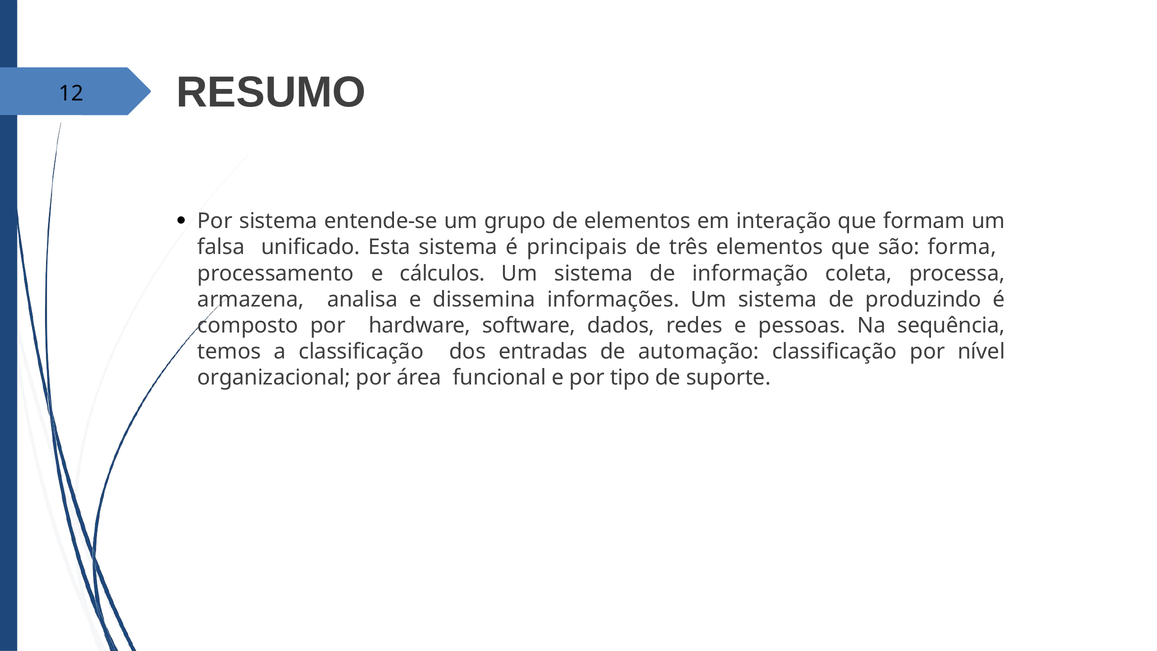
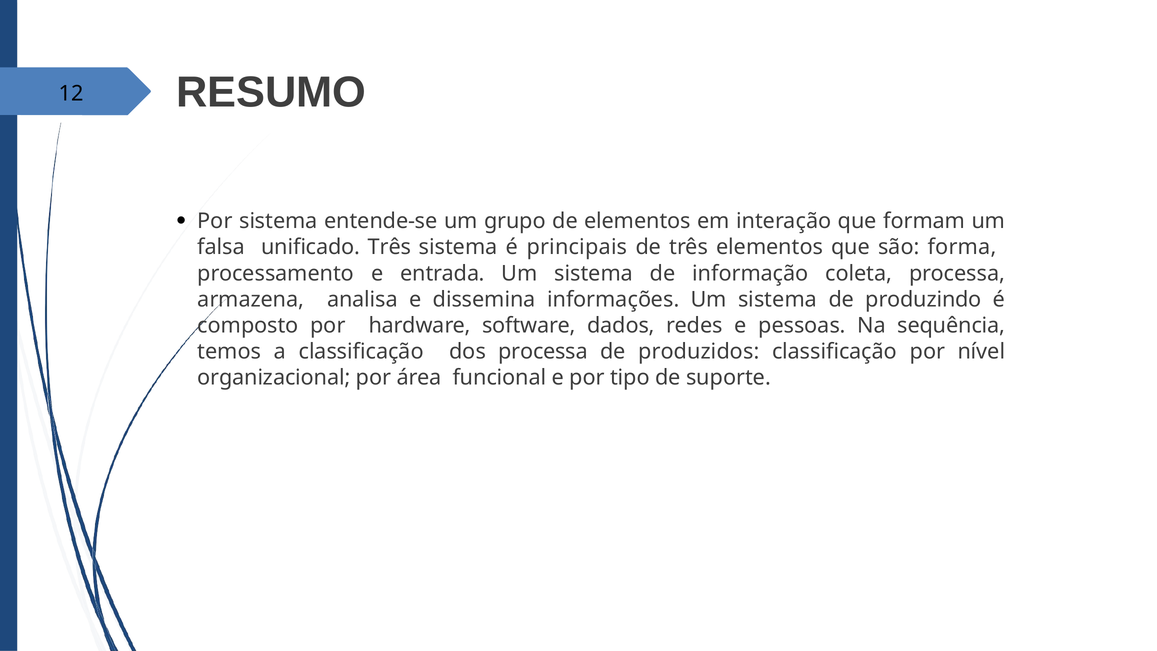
unificado Esta: Esta -> Três (389, 247)
cálculos: cálculos -> entrada (443, 273)
dos entradas: entradas -> processa (543, 351)
automação: automação -> produzidos (699, 351)
